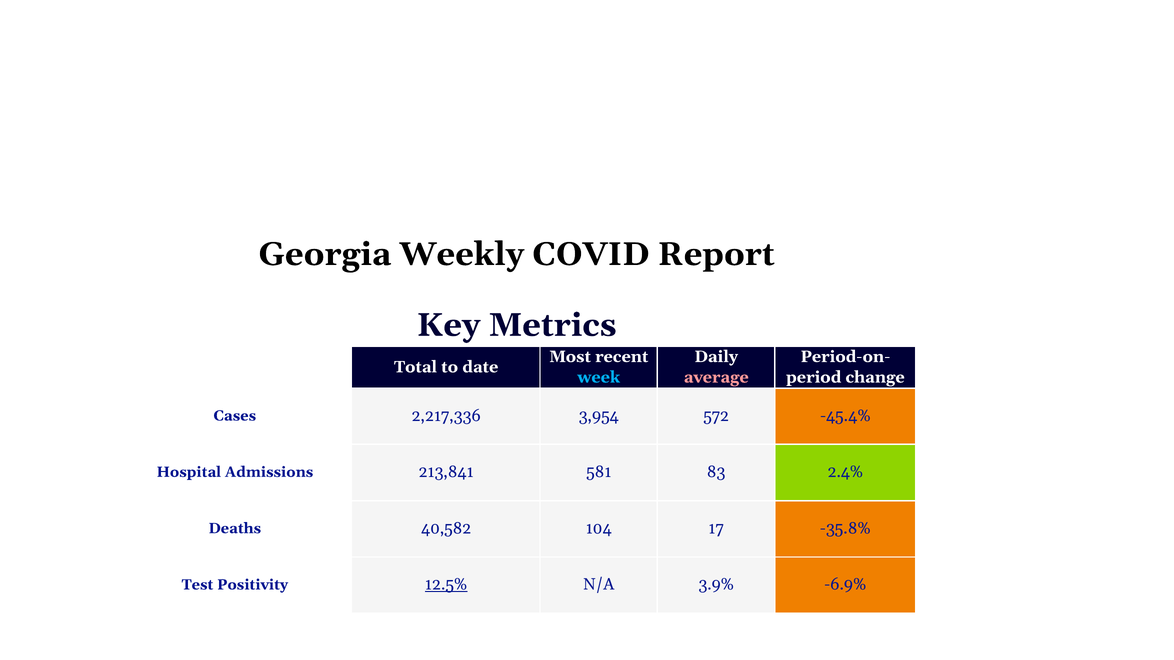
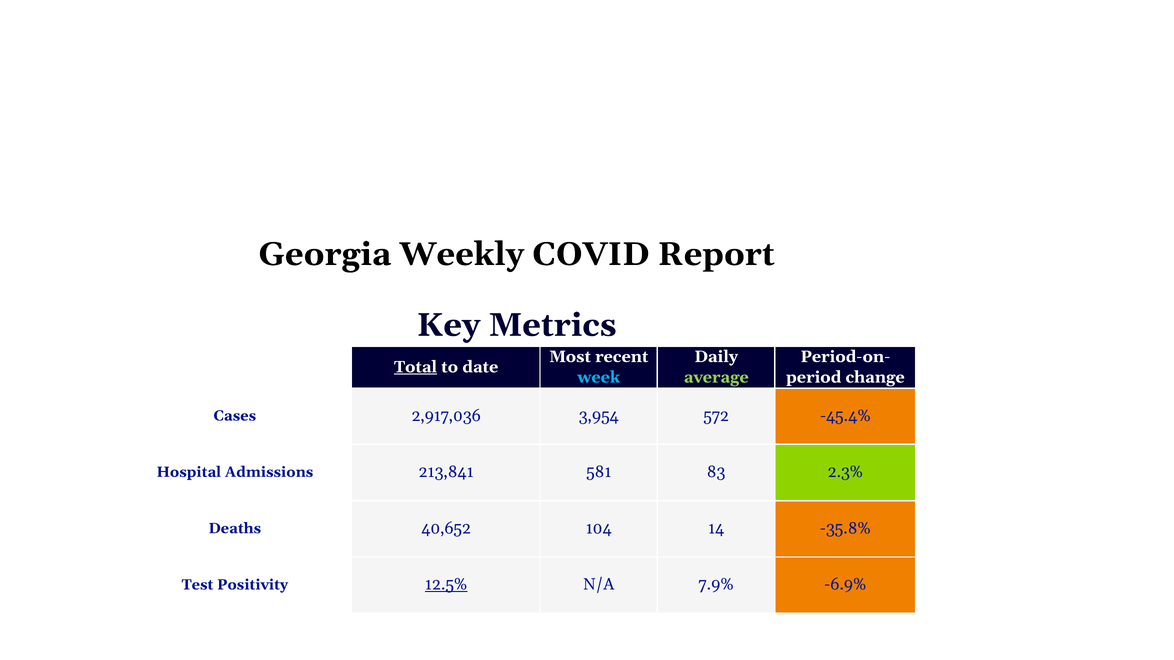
Total underline: none -> present (416, 367)
average colour: pink -> light green (716, 377)
2,217,336: 2,217,336 -> 2,917,036 (446, 416)
2.4%: 2.4% -> 2.3% (845, 472)
40,582: 40,582 -> 40,652 (446, 529)
17: 17 -> 14 (716, 529)
3.9%: 3.9% -> 7.9% (716, 585)
